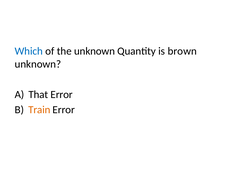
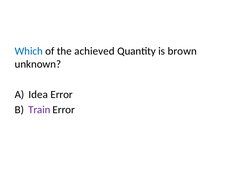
the unknown: unknown -> achieved (94, 51)
That: That -> Idea (38, 95)
Train colour: orange -> purple (39, 110)
